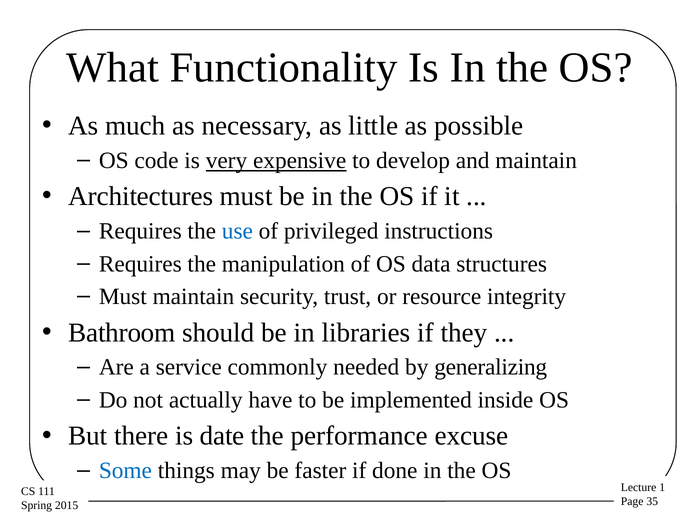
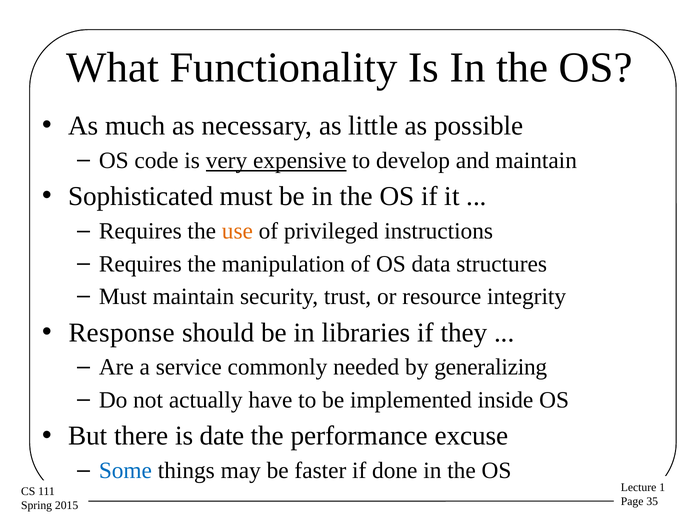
Architectures: Architectures -> Sophisticated (141, 196)
use colour: blue -> orange (237, 231)
Bathroom: Bathroom -> Response (122, 333)
